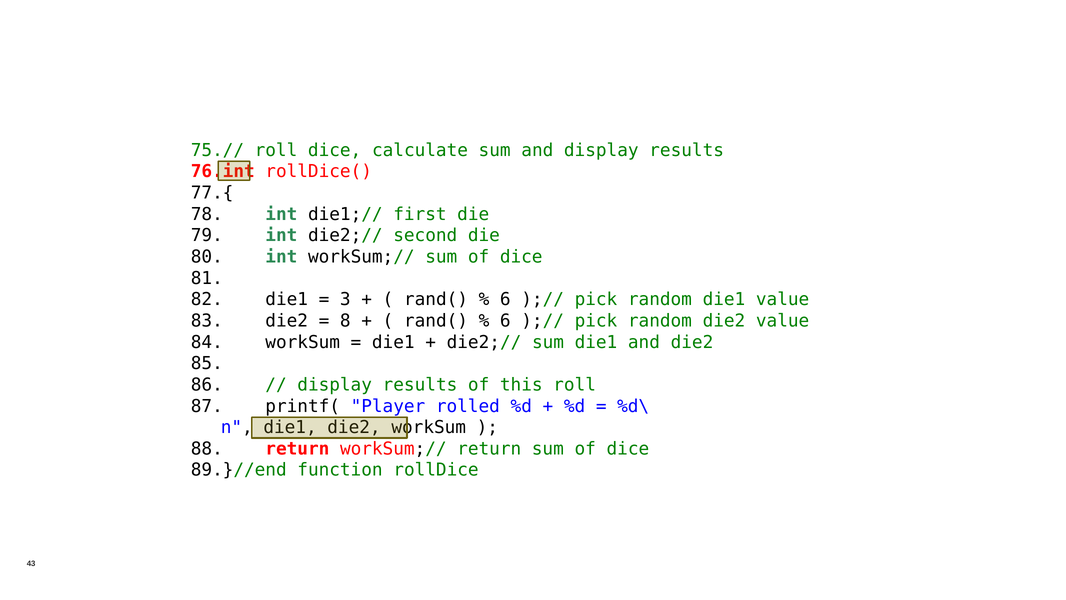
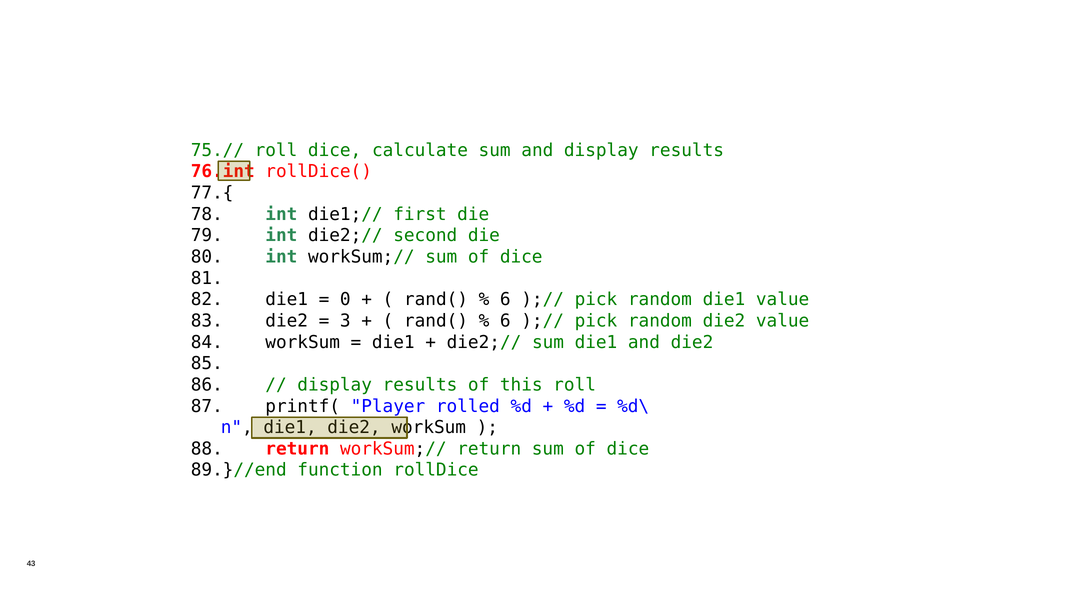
3: 3 -> 0 (345, 299)
8: 8 -> 3 (345, 321)
